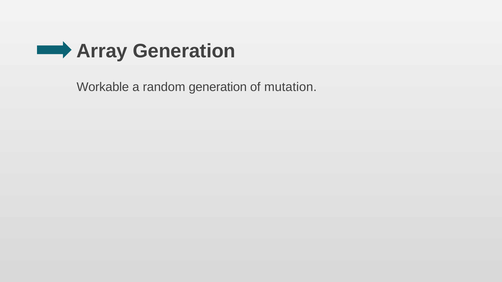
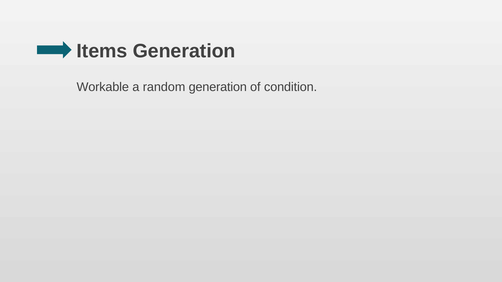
Array: Array -> Items (102, 51)
mutation: mutation -> condition (291, 87)
